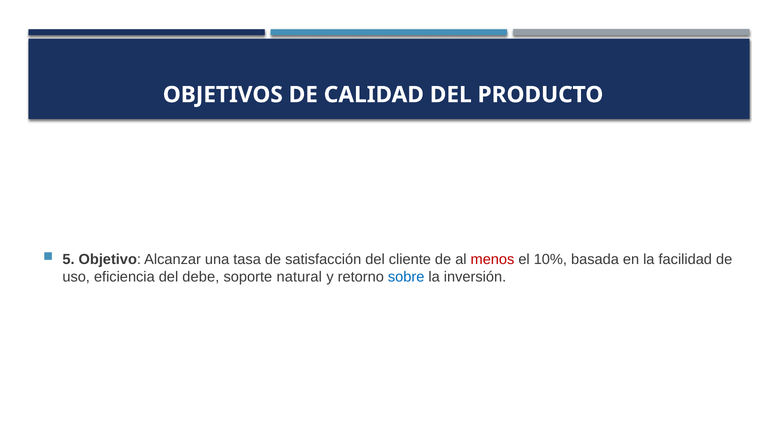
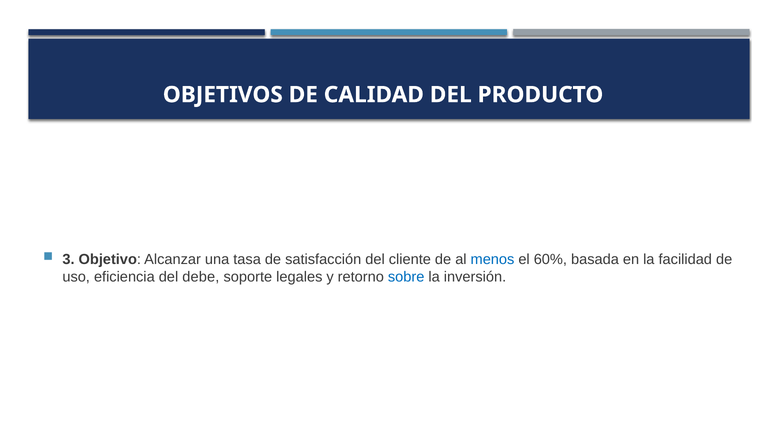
5: 5 -> 3 (69, 259)
menos colour: red -> blue (492, 259)
10%: 10% -> 60% (550, 259)
natural: natural -> legales (299, 277)
